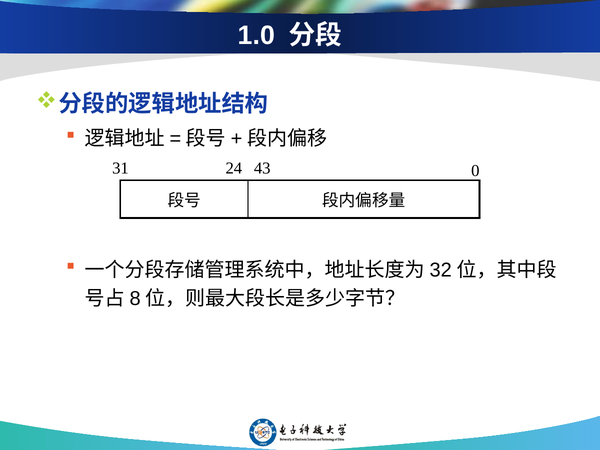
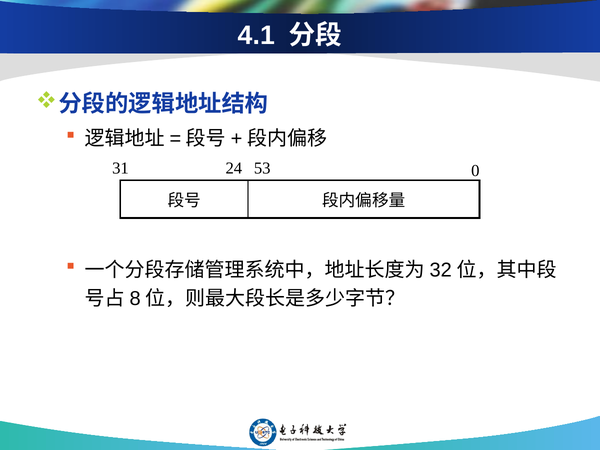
1.0: 1.0 -> 4.1 (256, 35)
43: 43 -> 53 (262, 168)
